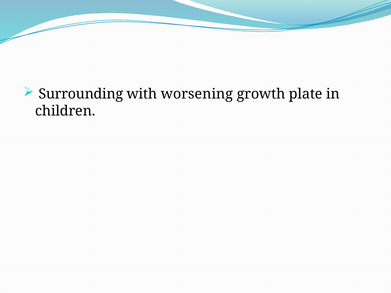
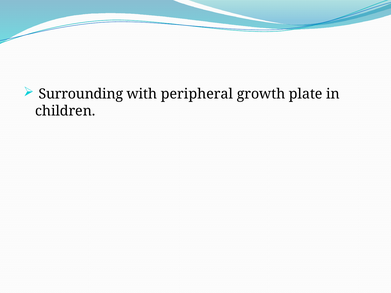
worsening: worsening -> peripheral (197, 94)
